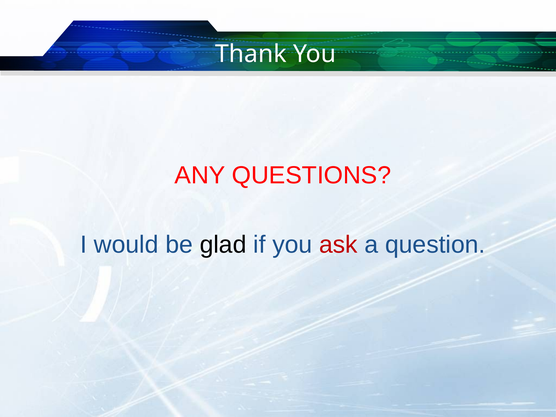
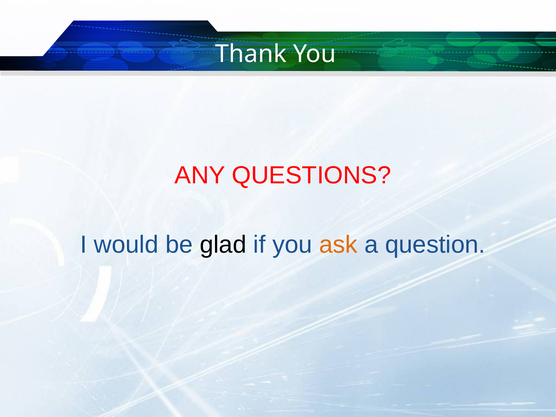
ask colour: red -> orange (338, 245)
